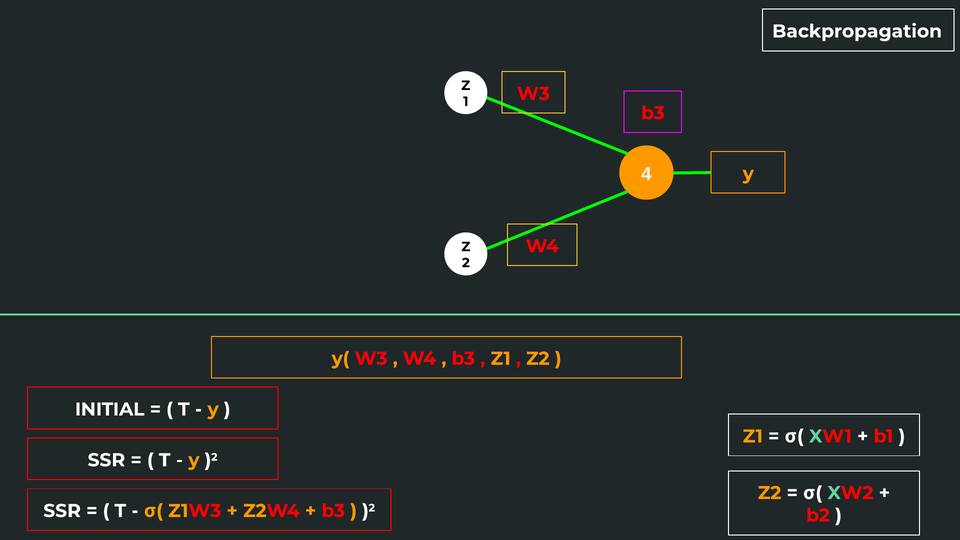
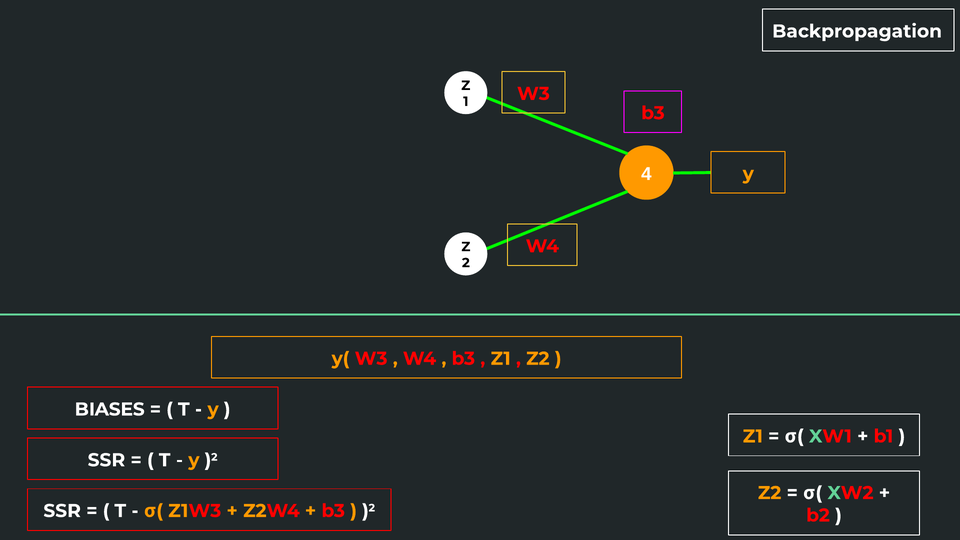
INITIAL: INITIAL -> BIASES (110, 409)
